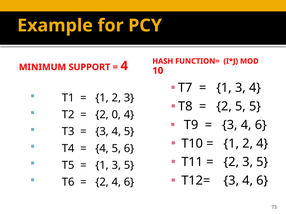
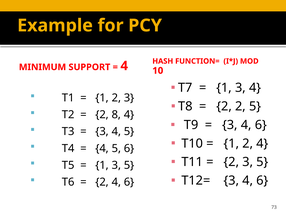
2 5: 5 -> 2 (240, 107)
0: 0 -> 8 (116, 115)
